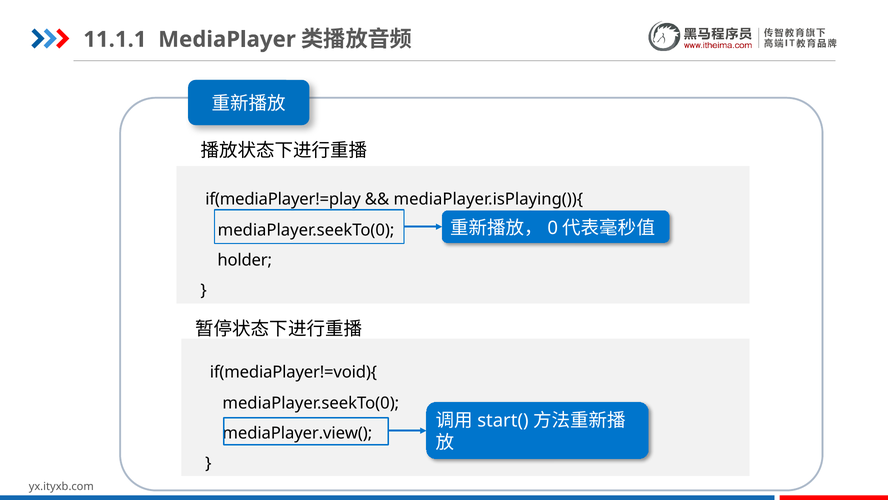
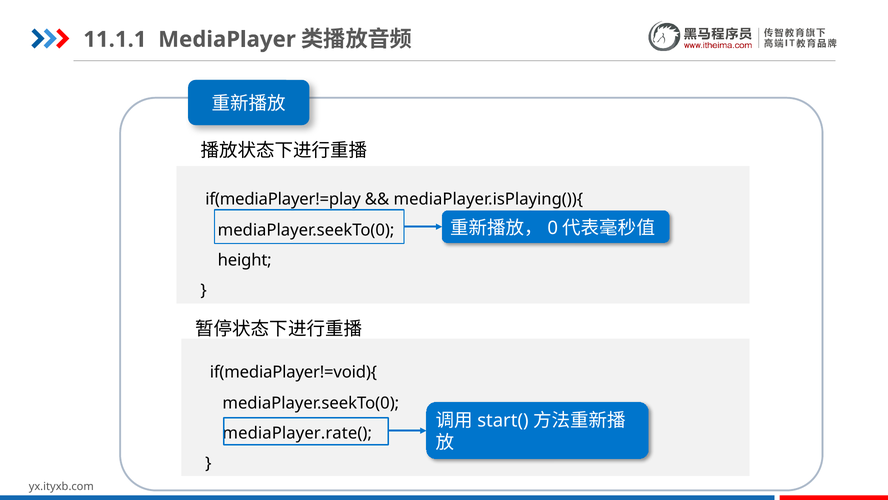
holder: holder -> height (245, 260)
mediaPlayer.view(: mediaPlayer.view( -> mediaPlayer.rate( (297, 433)
